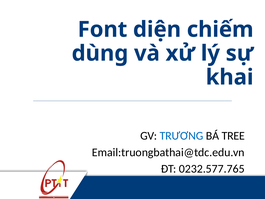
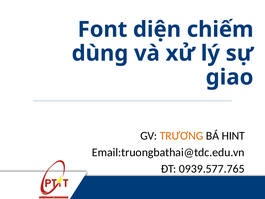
khai: khai -> giao (230, 77)
TRƯƠNG colour: blue -> orange (181, 136)
TREE: TREE -> HINT (233, 136)
0232.577.765: 0232.577.765 -> 0939.577.765 (212, 169)
